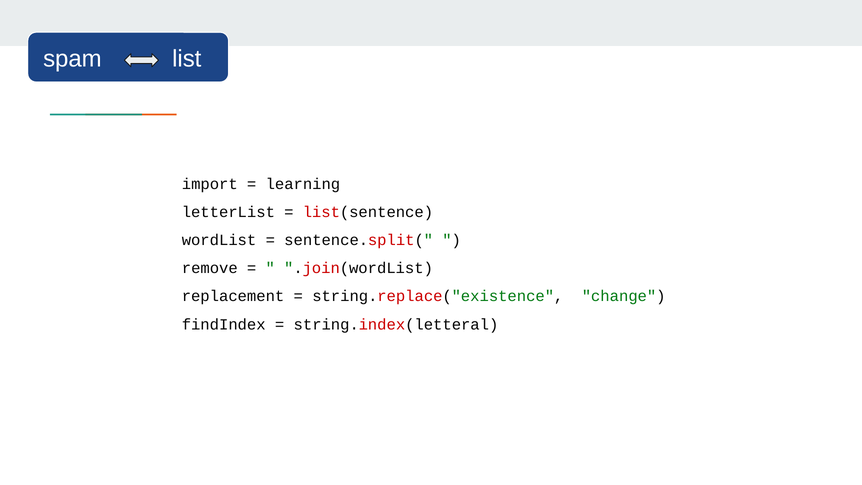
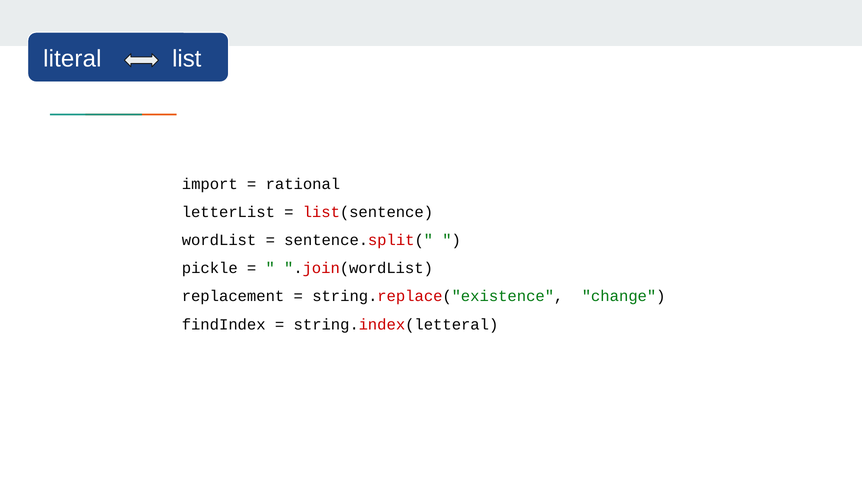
spam: spam -> literal (72, 59)
learning: learning -> rational (303, 184)
remove: remove -> pickle (210, 268)
